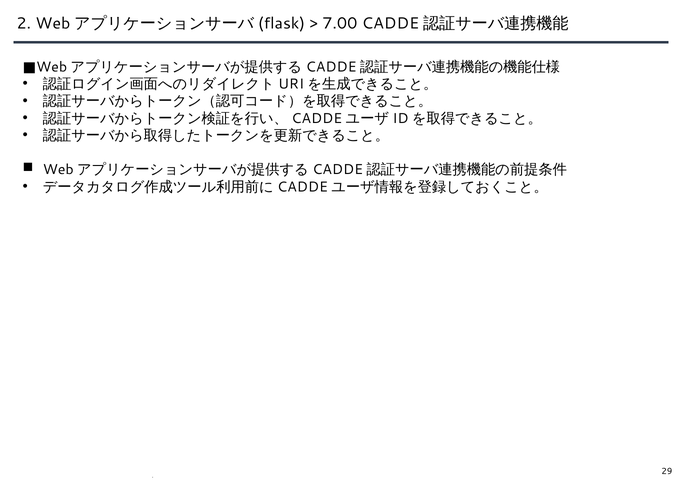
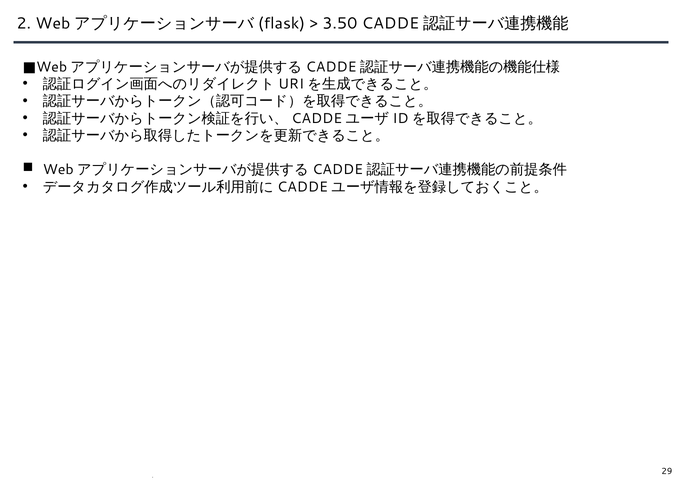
7.00: 7.00 -> 3.50 (340, 23)
